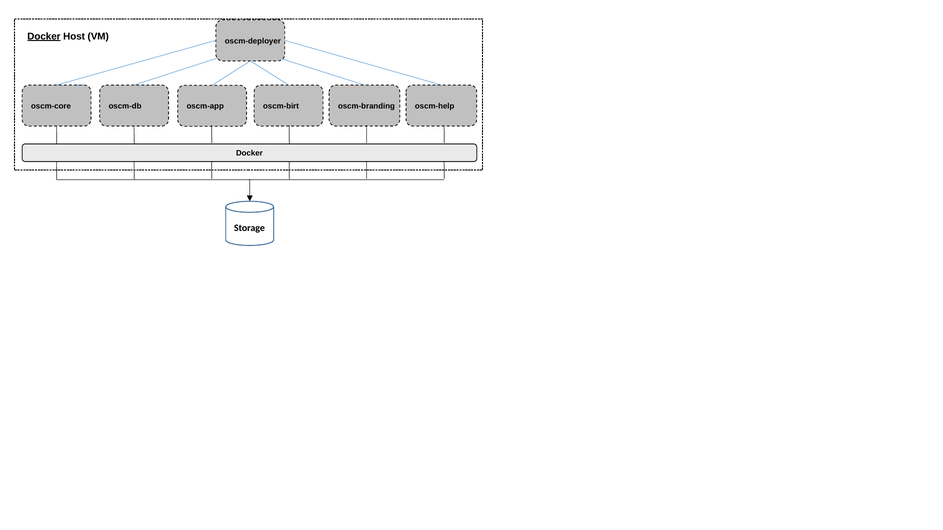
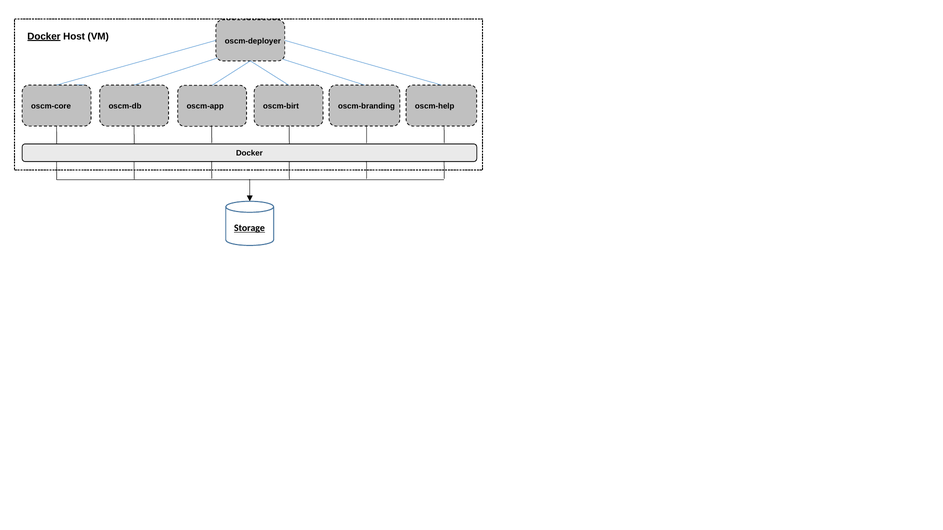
Storage underline: none -> present (249, 228)
